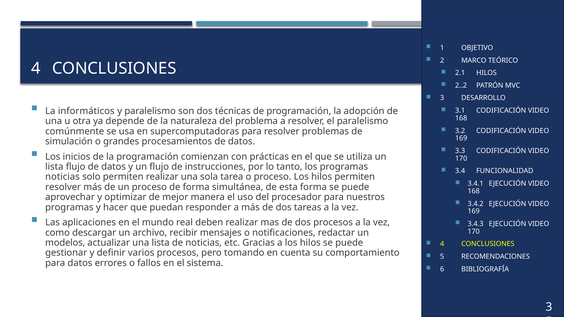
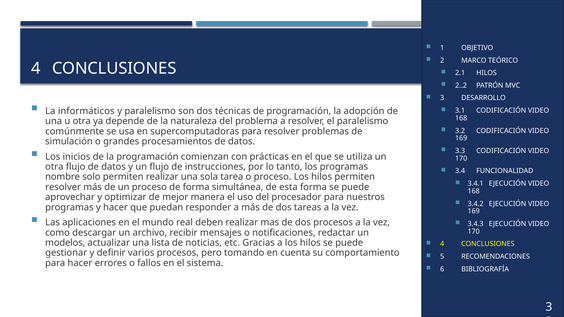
lista: lista -> otra (54, 167)
noticias: noticias -> nombre (63, 177)
para datos: datos -> hacer (80, 263)
